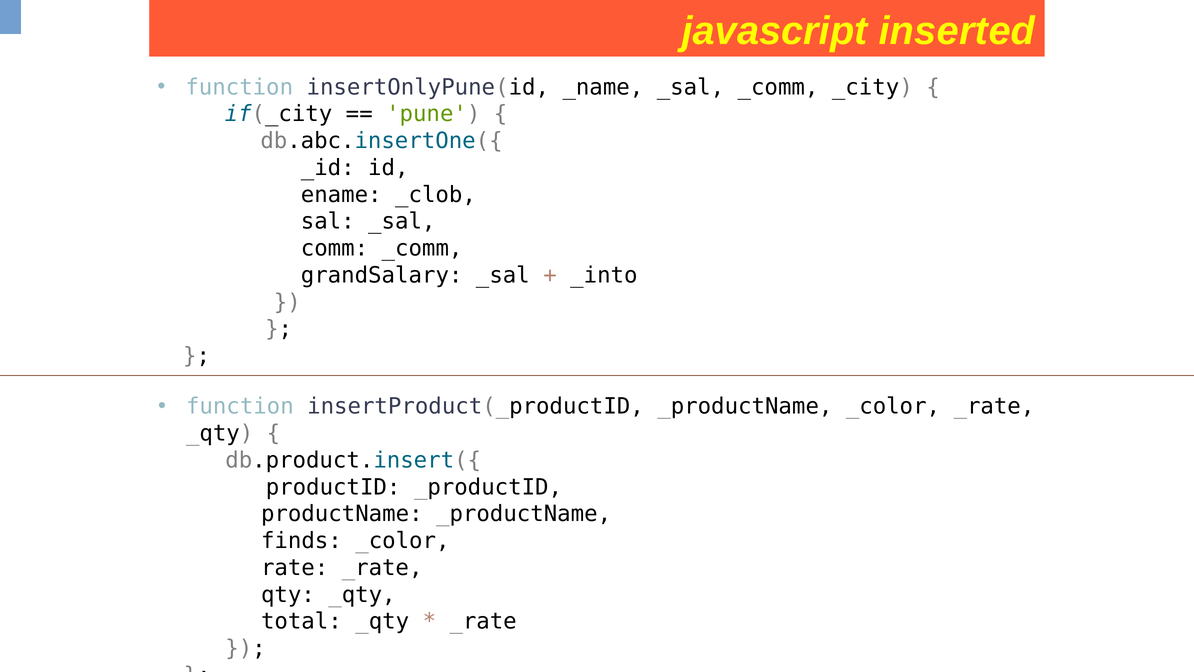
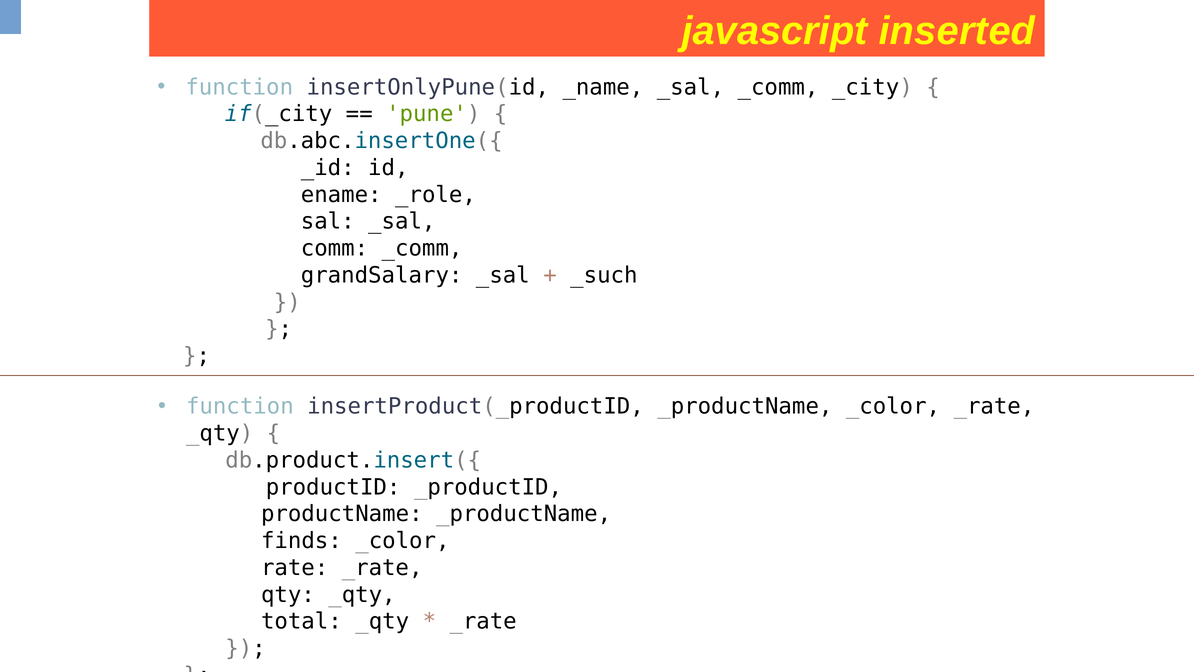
_clob: _clob -> _role (435, 195)
_into: _into -> _such (604, 275)
